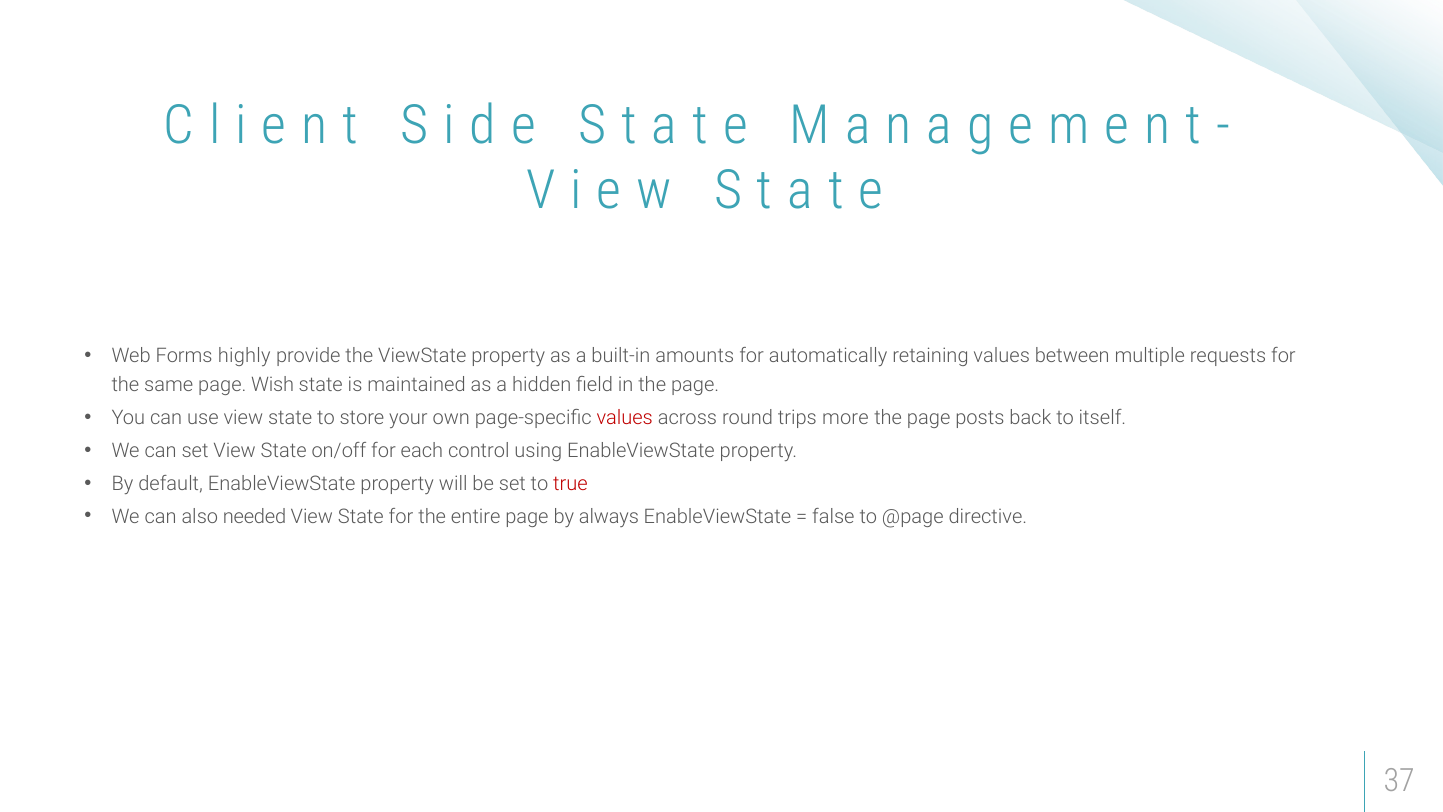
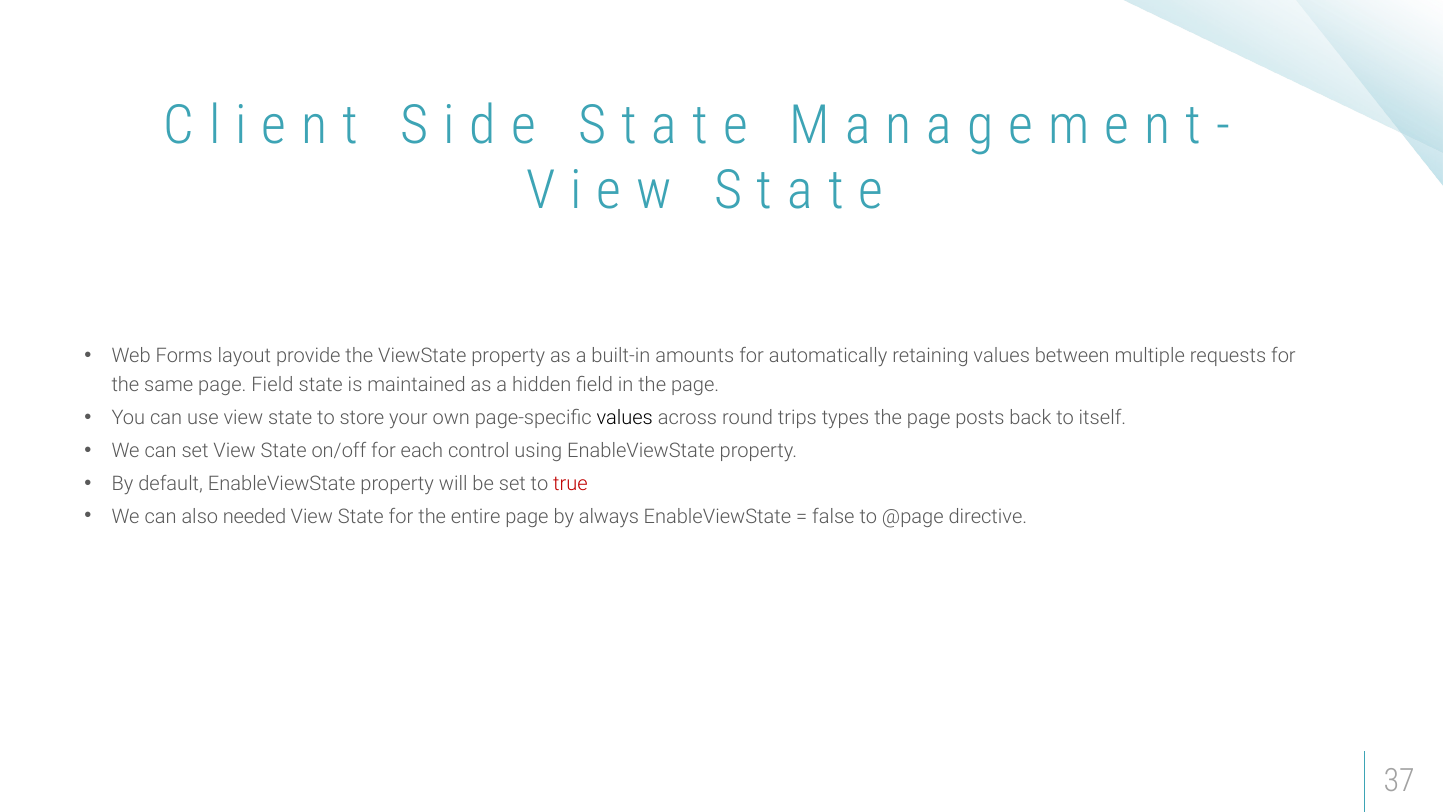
highly: highly -> layout (244, 356)
page Wish: Wish -> Field (272, 385)
values colour: red -> black (625, 418)
more: more -> types (846, 418)
